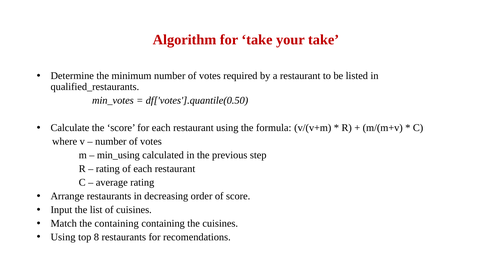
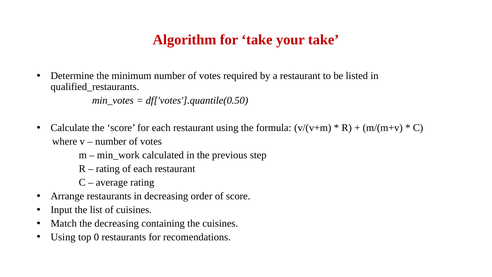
min_using: min_using -> min_work (118, 155)
the containing: containing -> decreasing (117, 223)
8: 8 -> 0 (96, 237)
